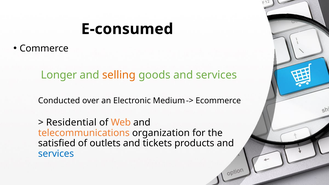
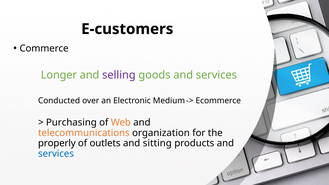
E-consumed: E-consumed -> E-customers (127, 29)
selling colour: orange -> purple (119, 75)
Residential: Residential -> Purchasing (71, 123)
satisfied: satisfied -> properly (57, 143)
tickets: tickets -> sitting (157, 143)
